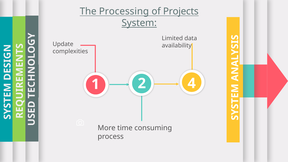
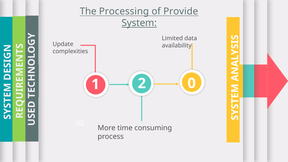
Projects: Projects -> Provide (181, 11)
1 2 4: 4 -> 0 (192, 83)
